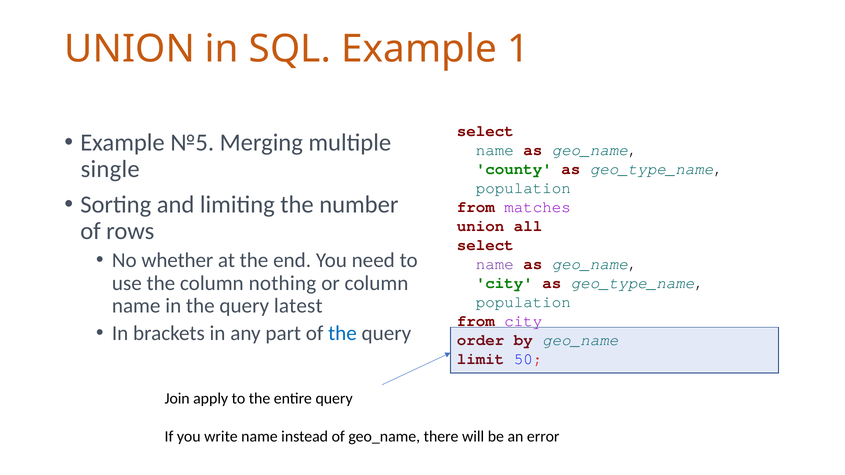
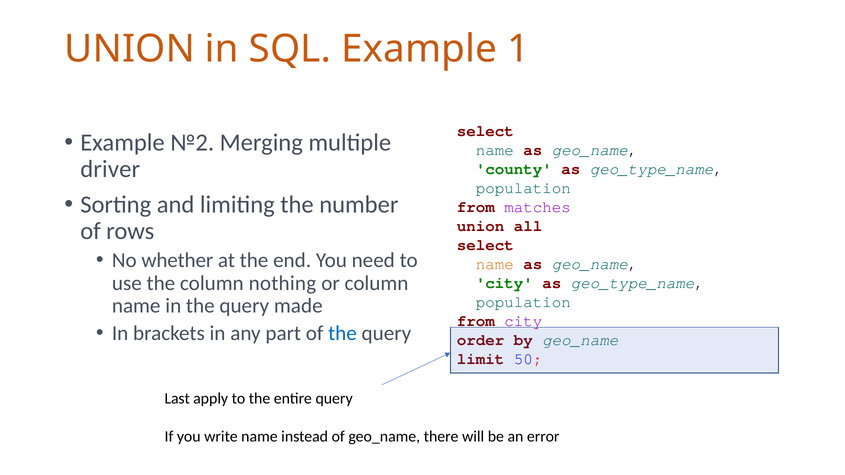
№5: №5 -> №2 (192, 143)
single: single -> driver (110, 169)
name colour: purple -> orange (495, 264)
latest: latest -> made (298, 306)
Join: Join -> Last (177, 399)
